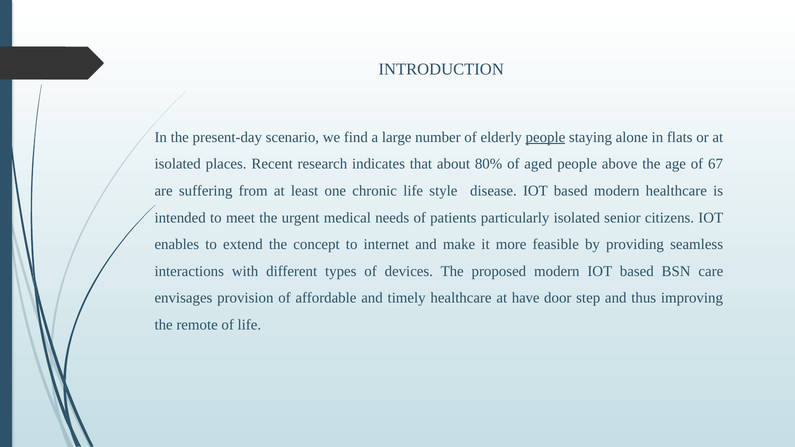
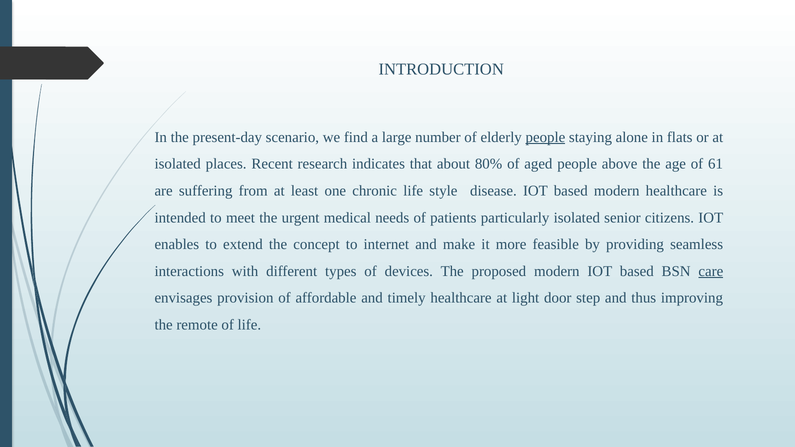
67: 67 -> 61 (716, 164)
care underline: none -> present (711, 271)
have: have -> light (526, 298)
